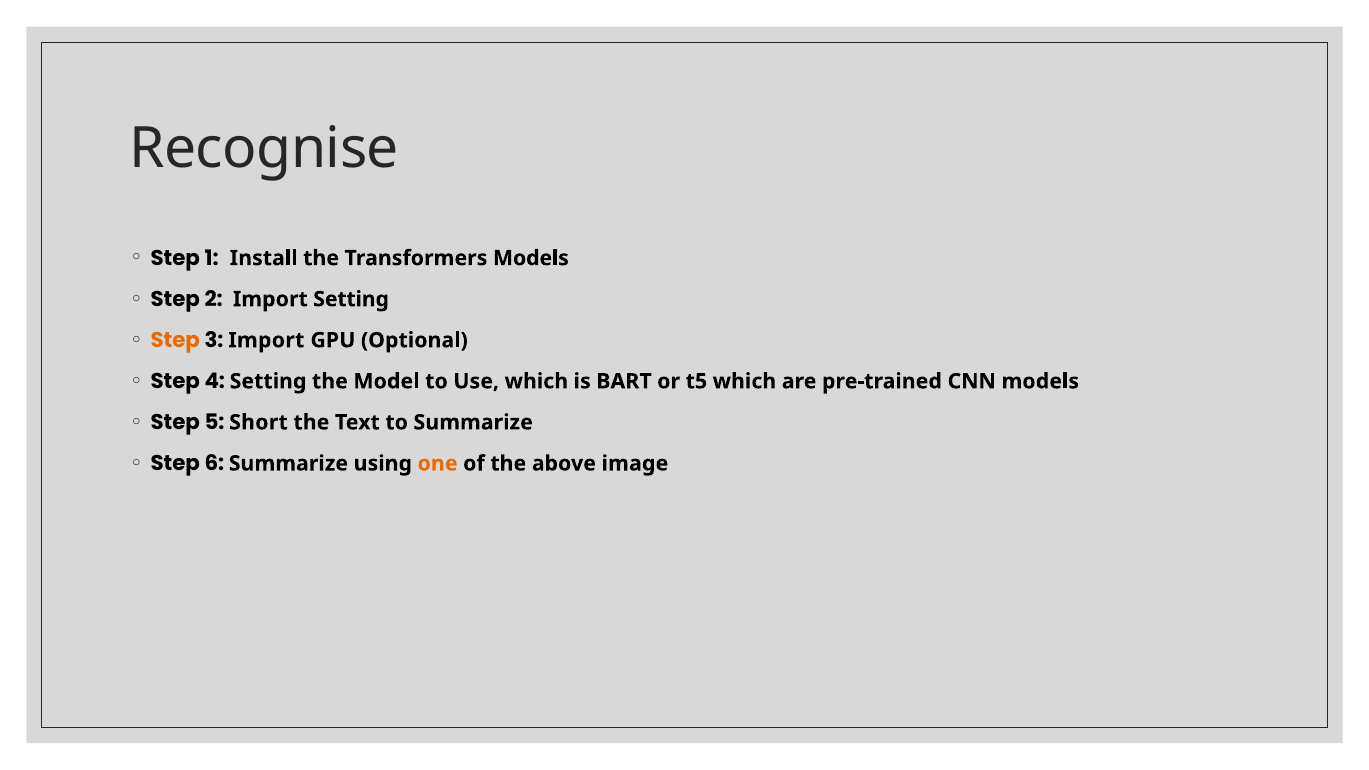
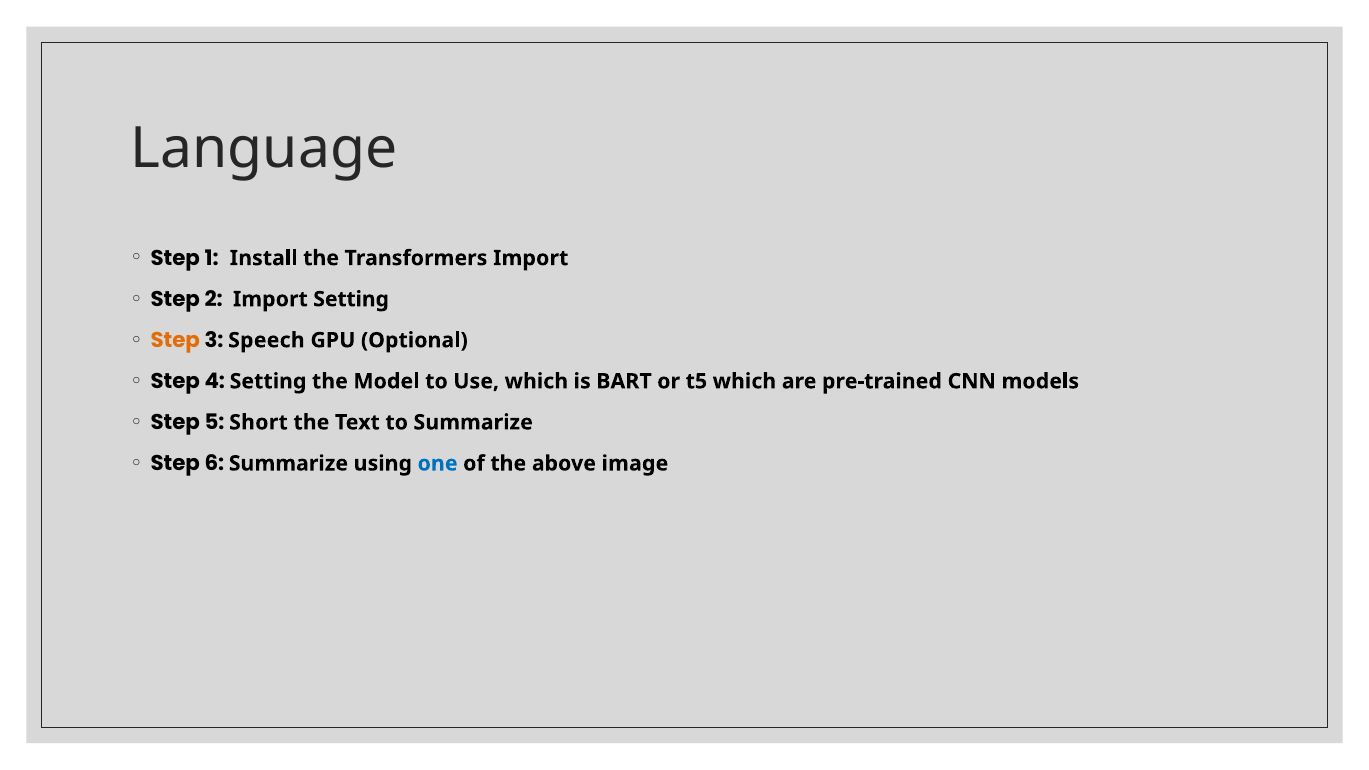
Recognise: Recognise -> Language (264, 149)
Transformers Models: Models -> Import (531, 258)
3 Import: Import -> Speech (266, 340)
one colour: orange -> blue (438, 464)
